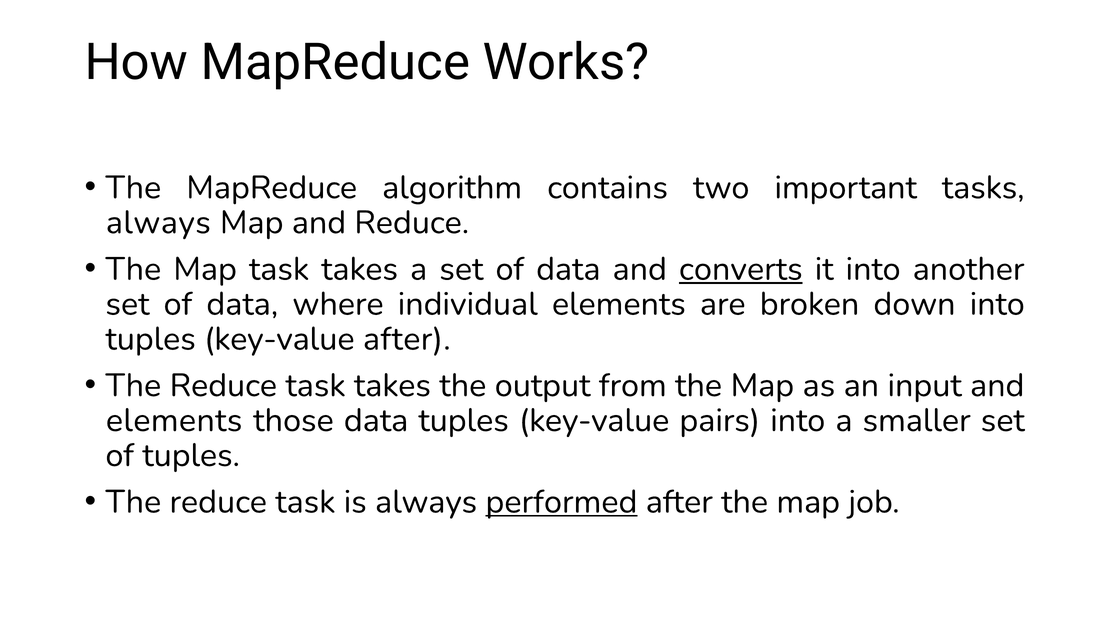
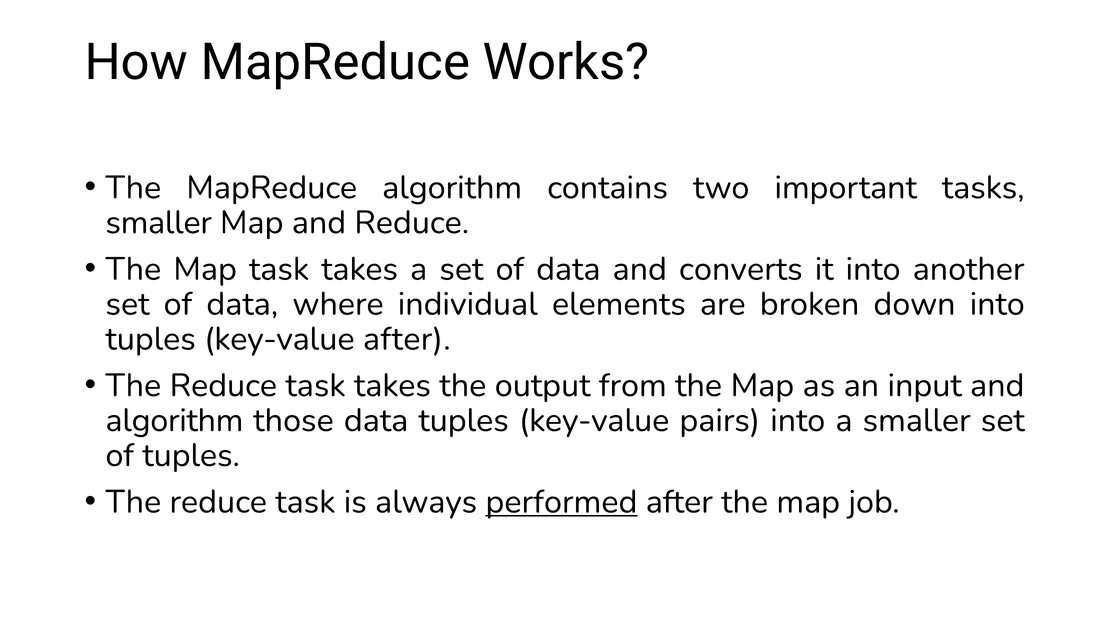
always: always -> smaller (159, 223)
converts underline: present -> none (741, 269)
elements: elements -> algorithm (174, 421)
